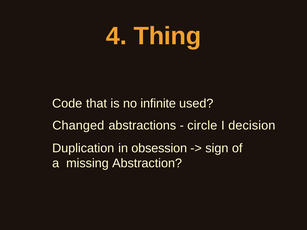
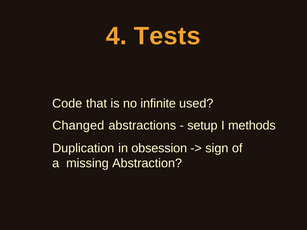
Thing: Thing -> Tests (167, 36)
circle: circle -> setup (202, 126)
decision: decision -> methods (252, 126)
